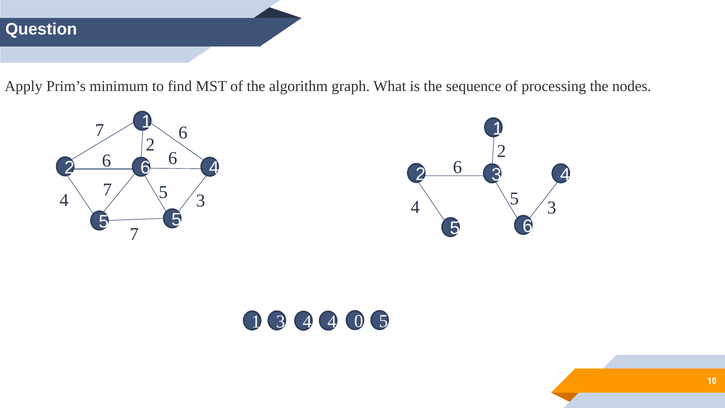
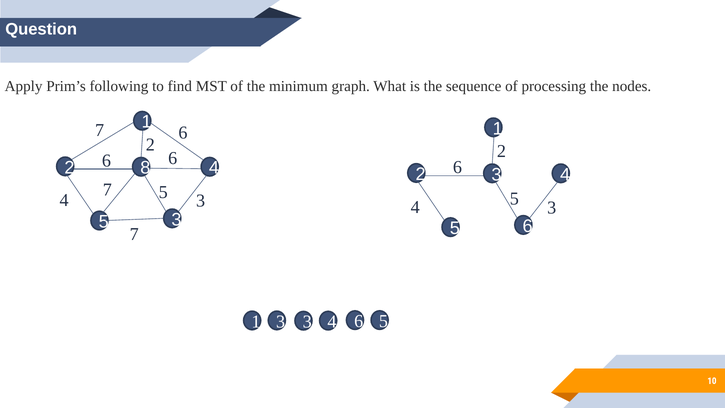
minimum: minimum -> following (119, 86)
algorithm: algorithm -> minimum (298, 86)
2 6: 6 -> 8 (145, 168)
5 5: 5 -> 3 (177, 219)
1 3 4: 4 -> 3 (307, 322)
4 0: 0 -> 6 (359, 321)
